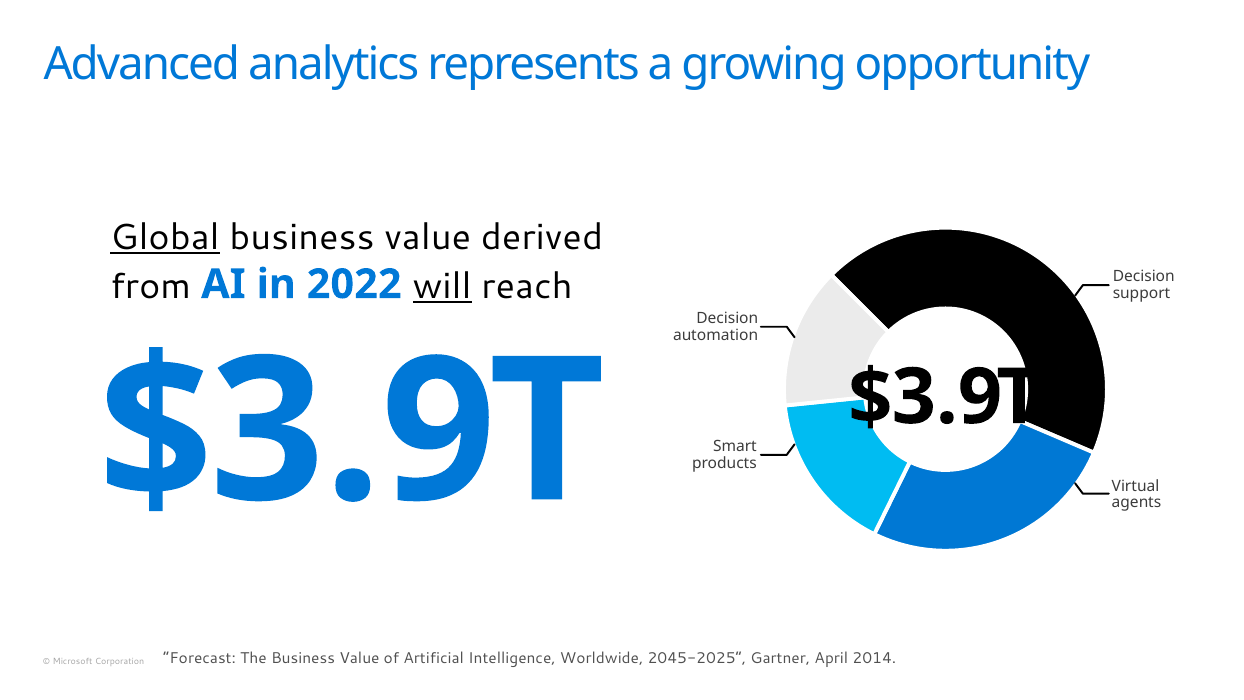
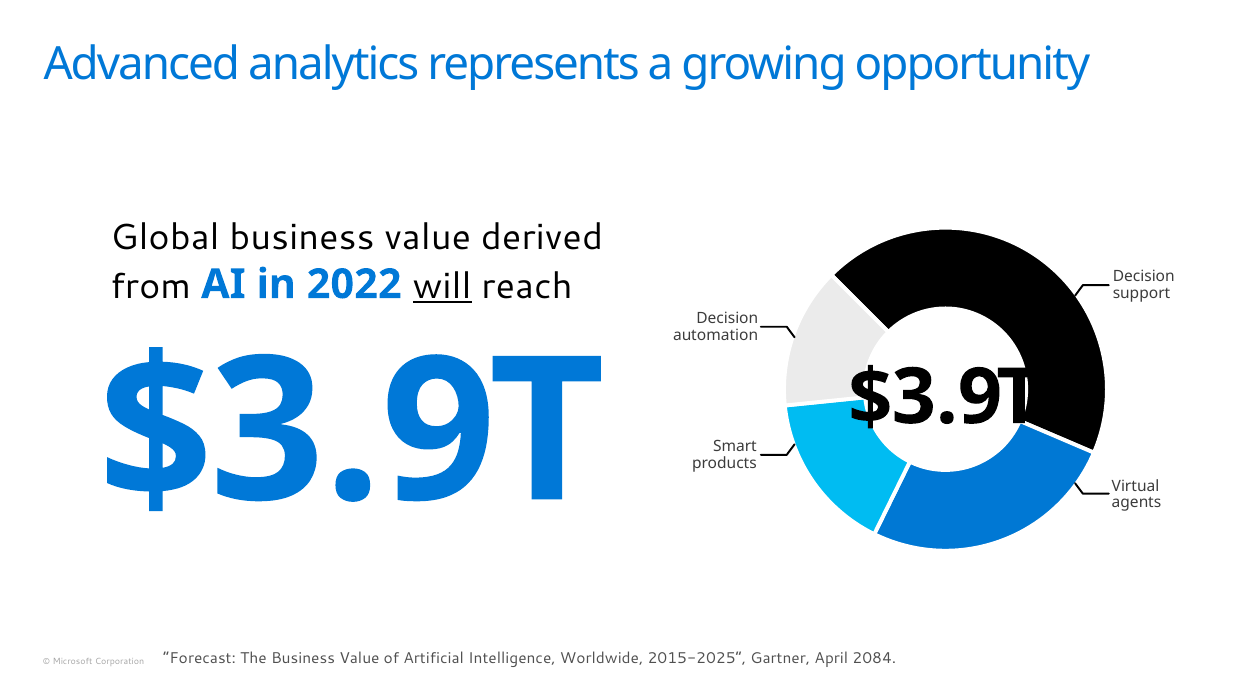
Global underline: present -> none (165, 237)
2045-2025: 2045-2025 -> 2015-2025 (697, 658)
2014: 2014 -> 2084 (874, 658)
